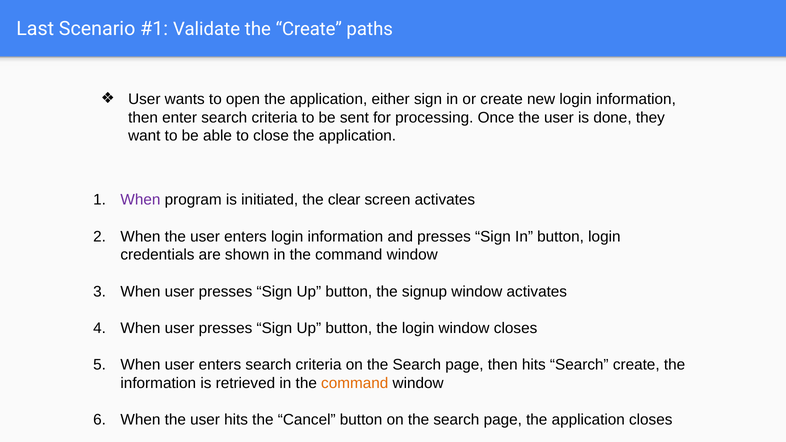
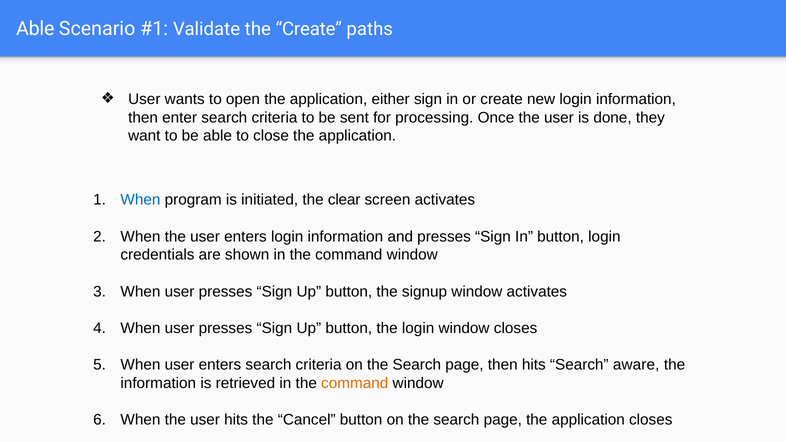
Last: Last -> Able (35, 29)
When colour: purple -> blue (140, 200)
Search create: create -> aware (636, 365)
